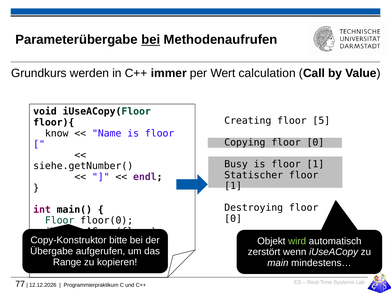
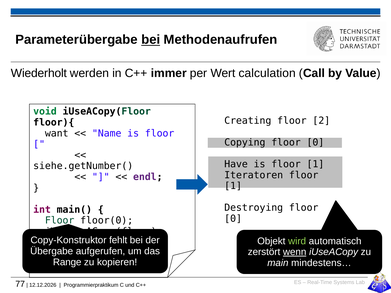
Grundkurs: Grundkurs -> Wiederholt (39, 73)
void colour: black -> green (45, 112)
5: 5 -> 2 (321, 121)
know: know -> want (57, 133)
Busy: Busy -> Have (236, 164)
Statischer: Statischer -> Iteratoren (254, 175)
bitte: bitte -> fehlt (118, 240)
wenn underline: none -> present (295, 252)
